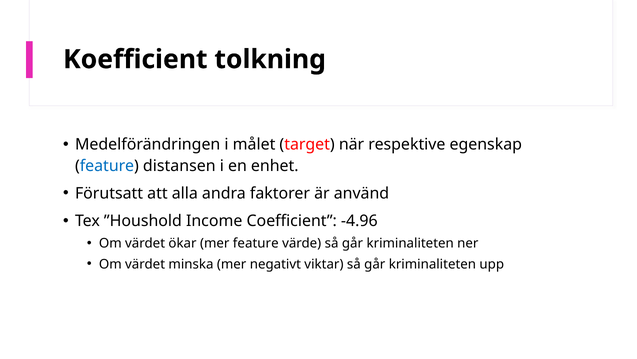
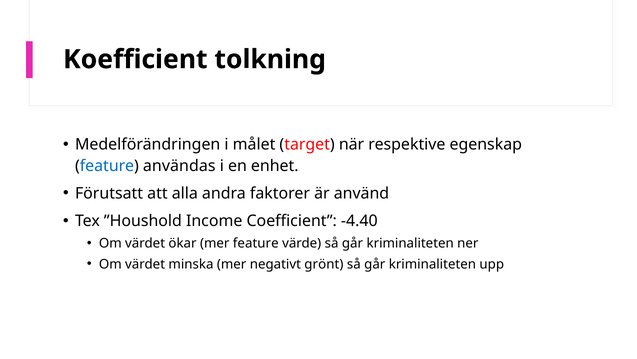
distansen: distansen -> användas (179, 165)
-4.96: -4.96 -> -4.40 (359, 221)
viktar: viktar -> grönt (324, 264)
